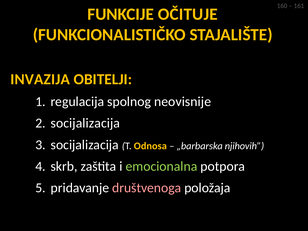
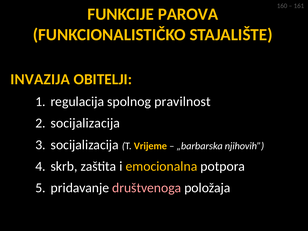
OČITUJE: OČITUJE -> PAROVA (188, 14)
neovisnije: neovisnije -> pravilnost (183, 102)
Odnosa: Odnosa -> Vrijeme (150, 146)
emocionalna colour: light green -> yellow (161, 166)
